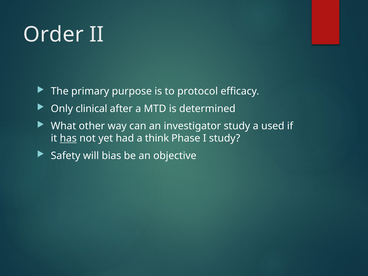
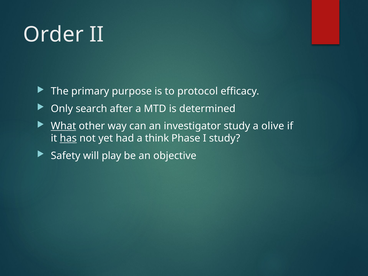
clinical: clinical -> search (91, 109)
What underline: none -> present (63, 126)
used: used -> olive (273, 126)
bias: bias -> play (111, 156)
